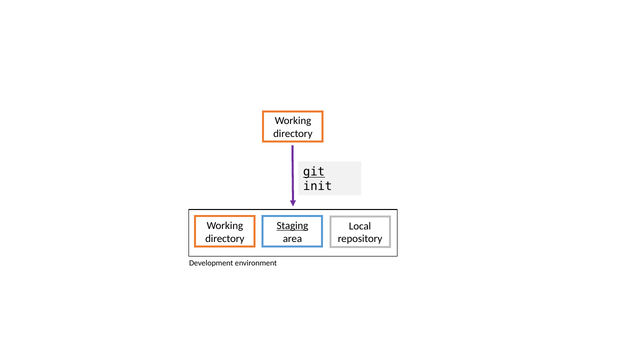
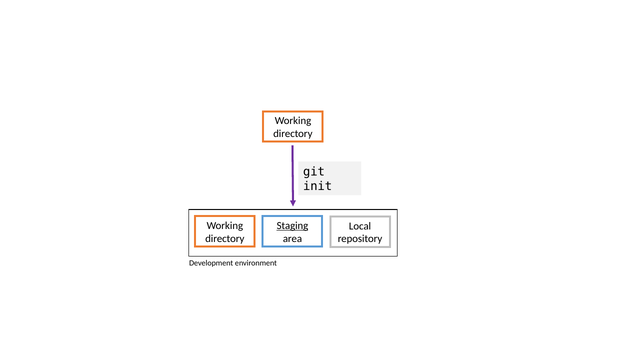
git underline: present -> none (314, 172)
